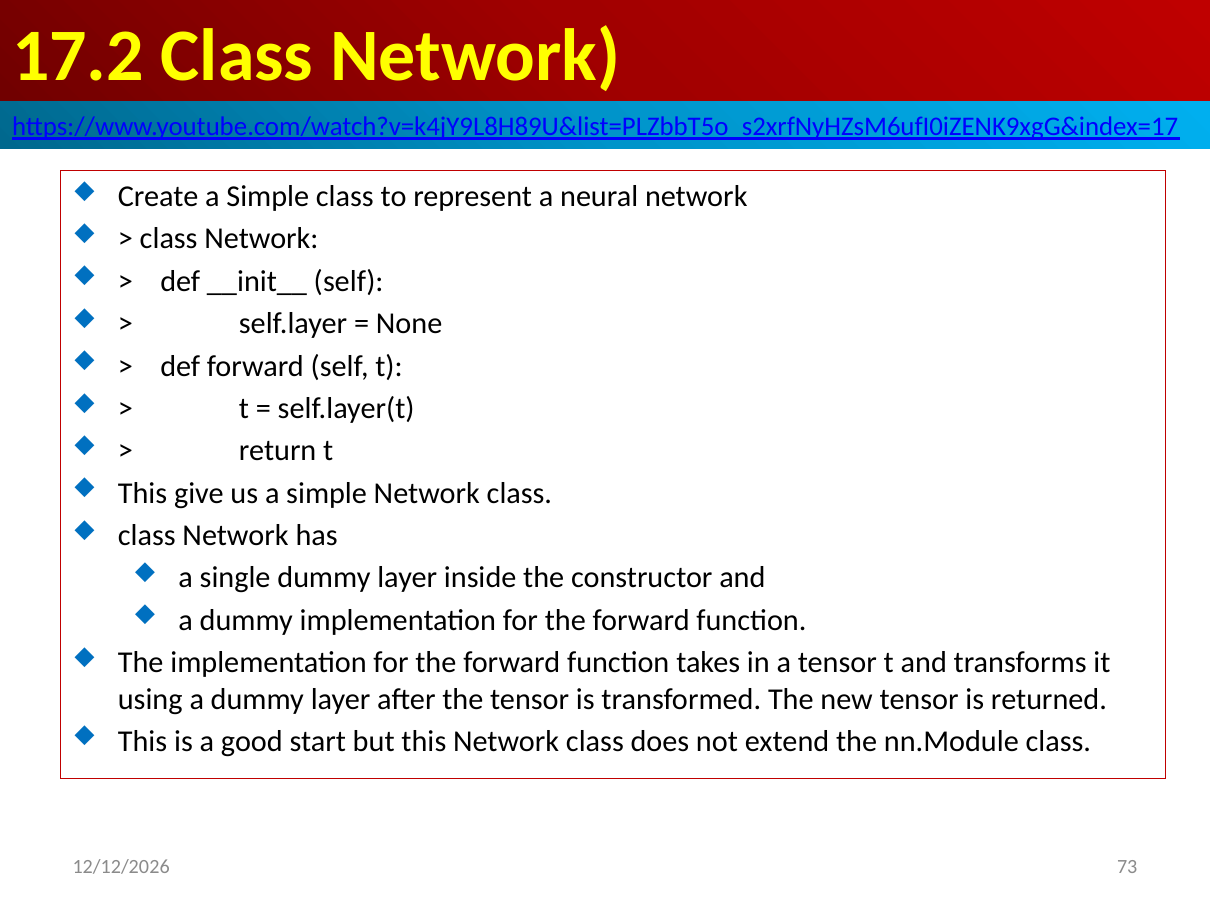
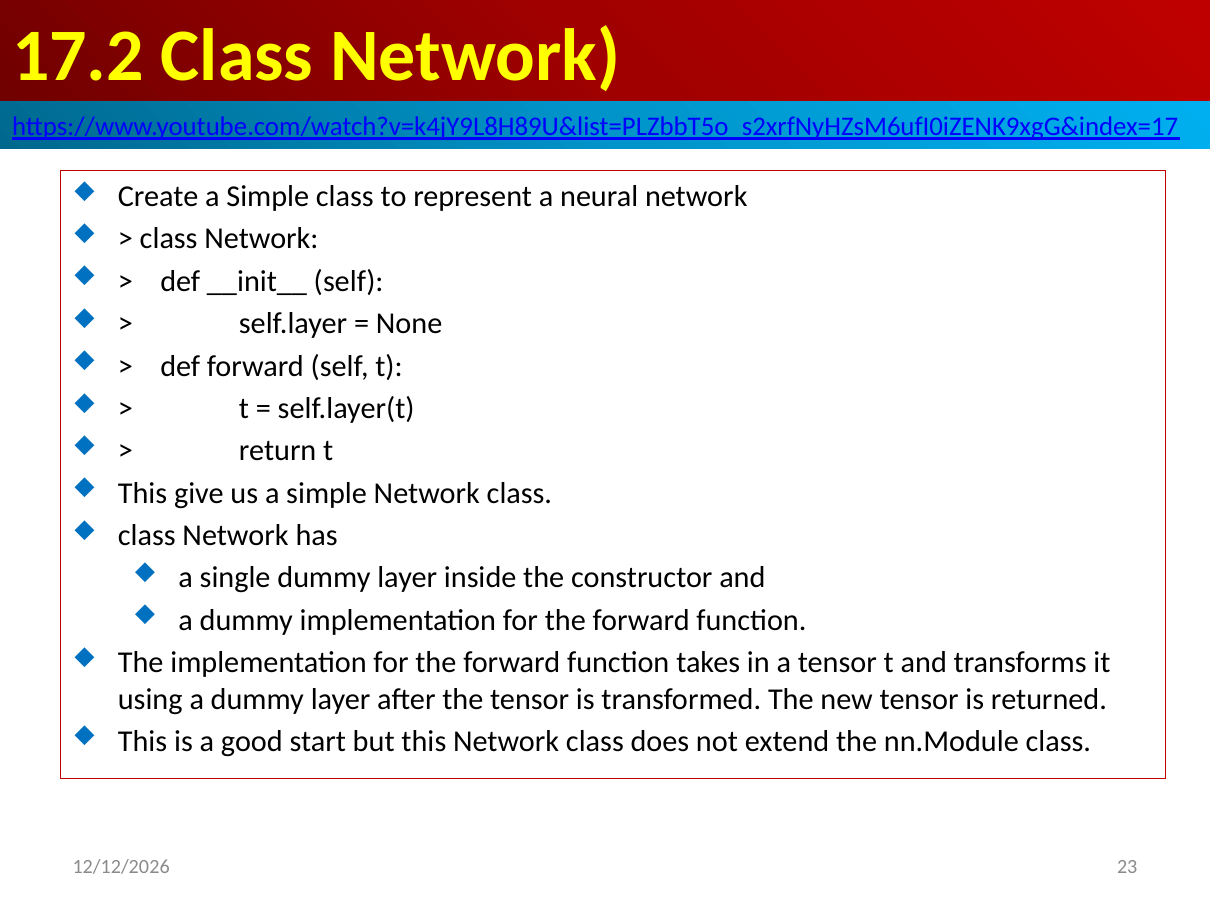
73: 73 -> 23 (1127, 866)
